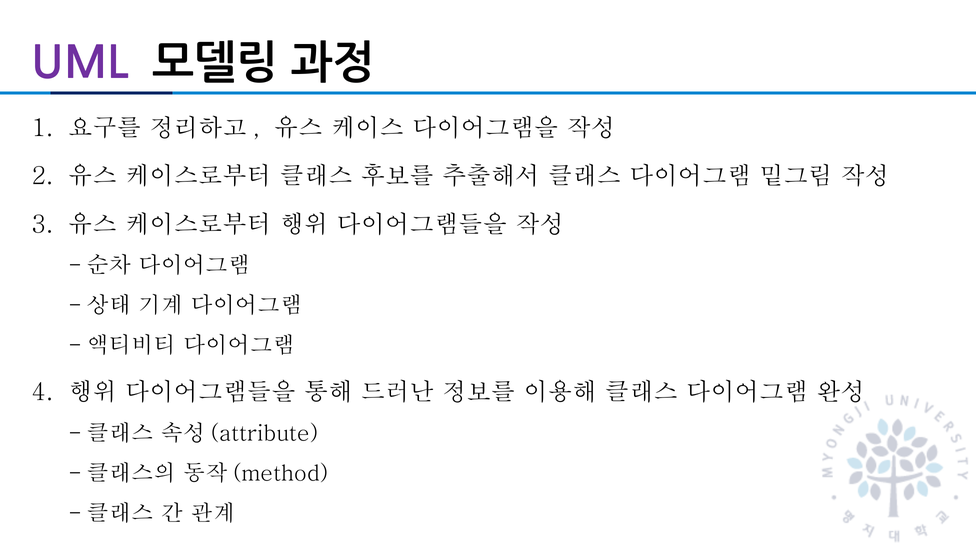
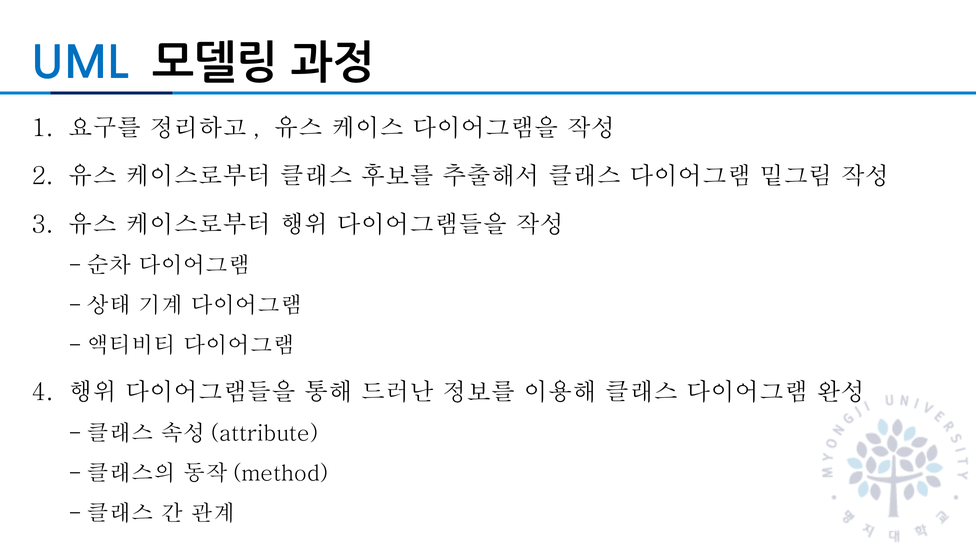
UML colour: purple -> blue (80, 64)
